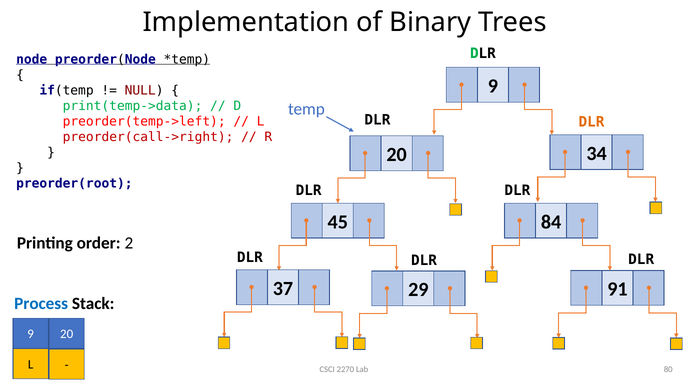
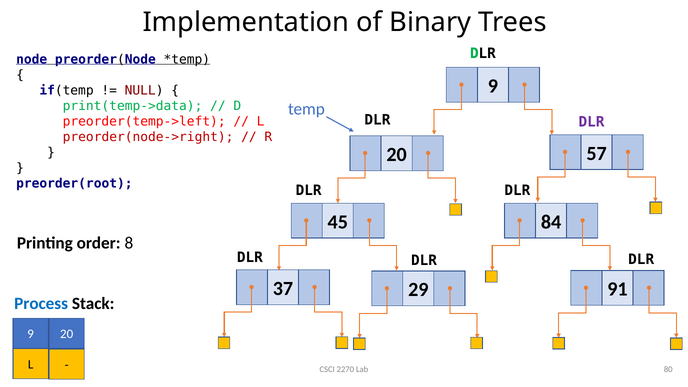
DLR colour: orange -> purple (592, 122)
preorder(call->right: preorder(call->right -> preorder(node->right (148, 137)
34: 34 -> 57 (597, 153)
2: 2 -> 8 (129, 243)
